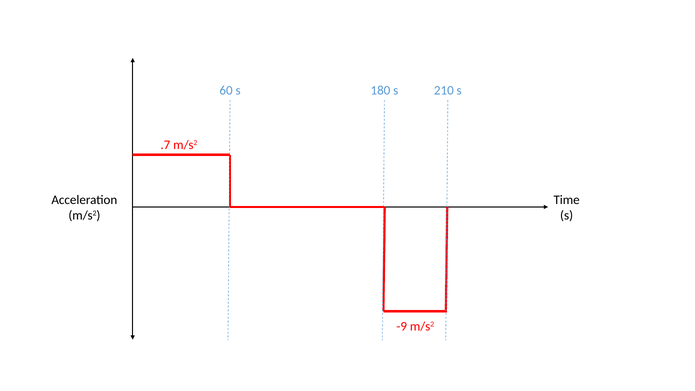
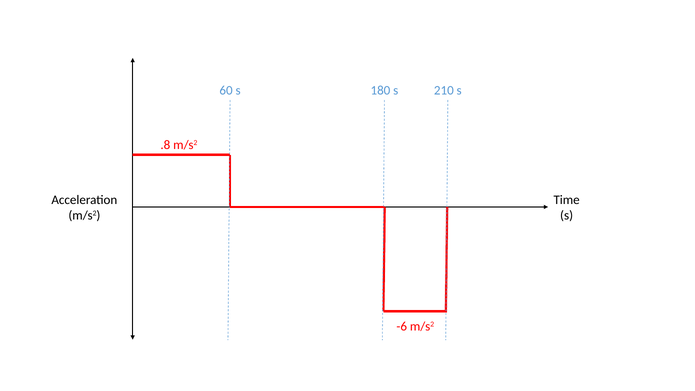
.7: .7 -> .8 (165, 145)
-9: -9 -> -6 (402, 326)
